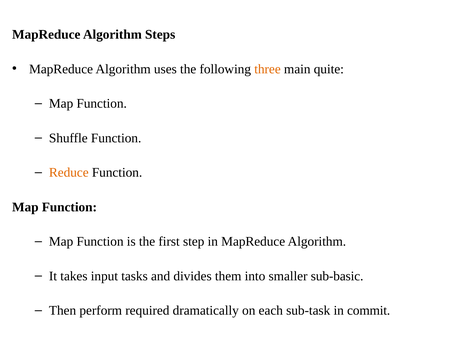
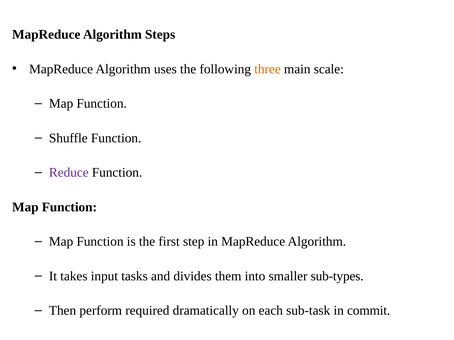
quite: quite -> scale (329, 69)
Reduce colour: orange -> purple (69, 173)
sub-basic: sub-basic -> sub-types (337, 276)
